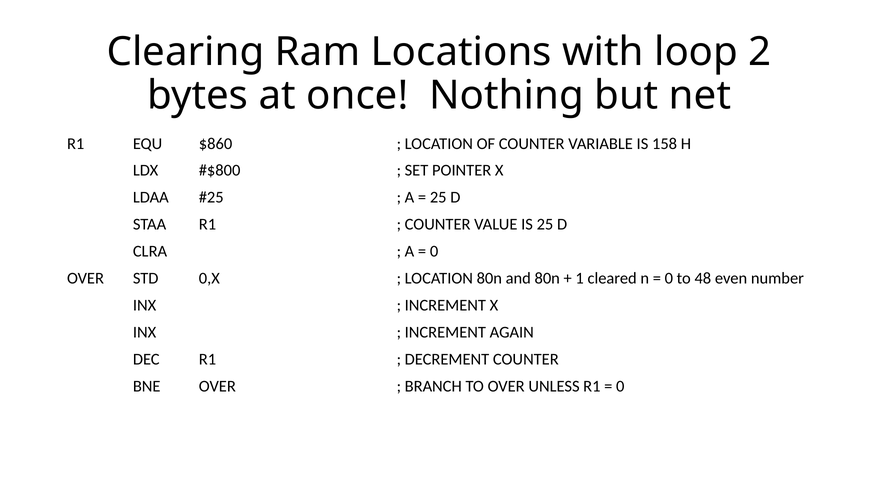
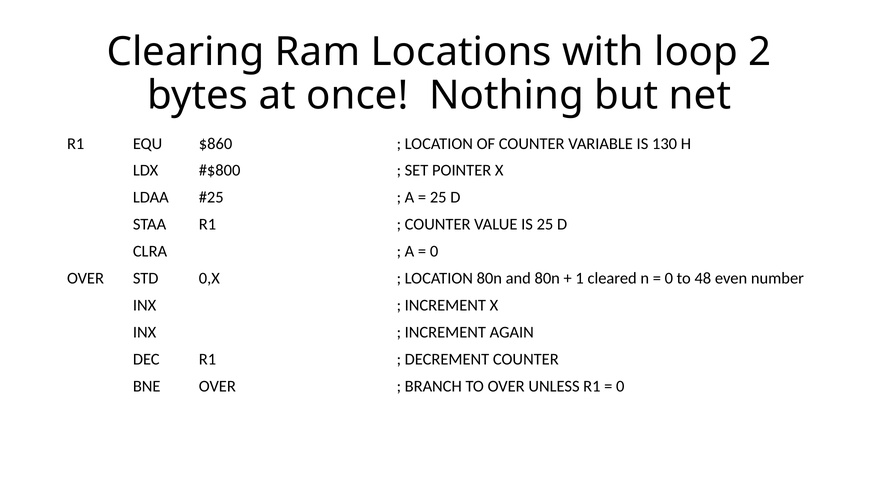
158: 158 -> 130 (665, 144)
